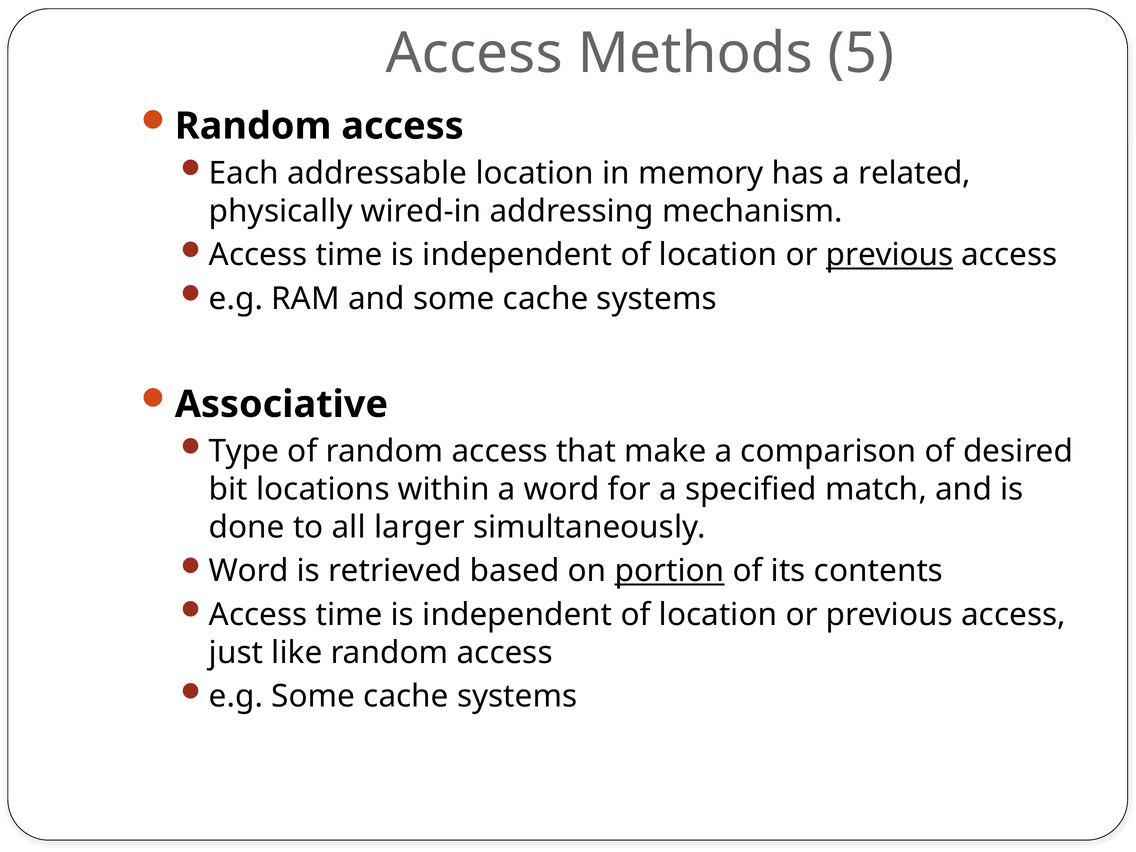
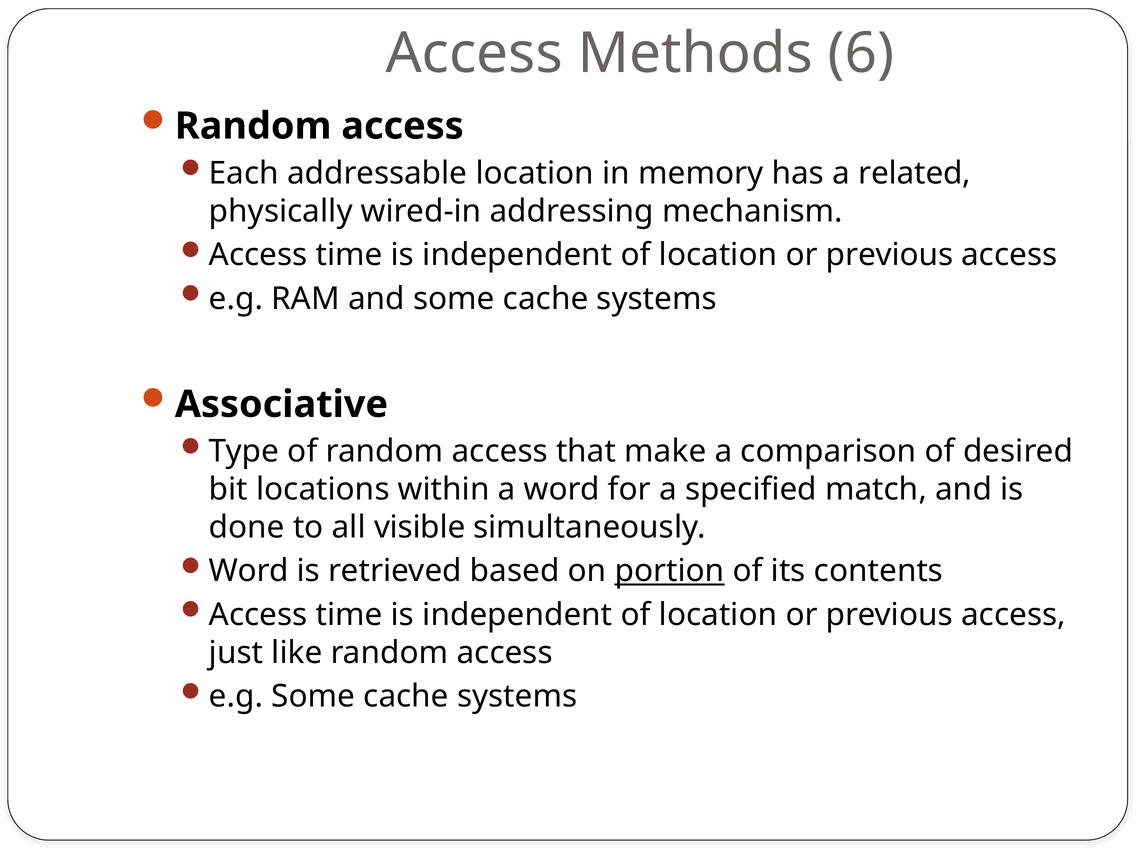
5: 5 -> 6 (861, 54)
previous underline: present -> none (890, 255)
larger: larger -> visible (420, 527)
